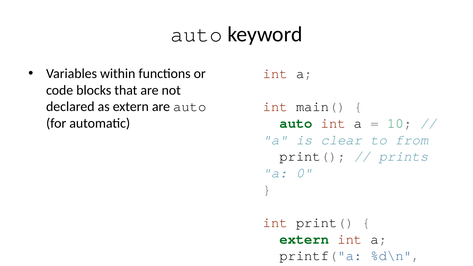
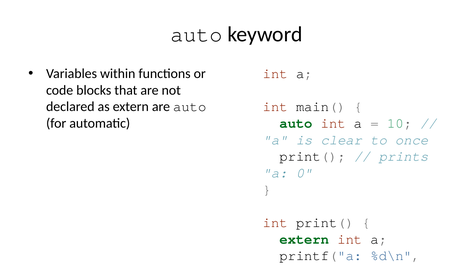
from: from -> once (412, 140)
